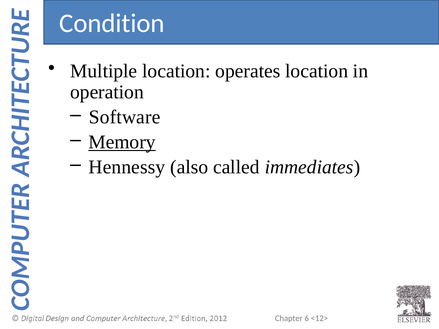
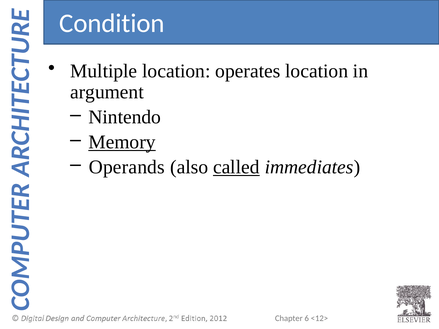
operation: operation -> argument (107, 92)
Software: Software -> Nintendo (125, 117)
Hennessy: Hennessy -> Operands (127, 167)
called underline: none -> present (236, 167)
